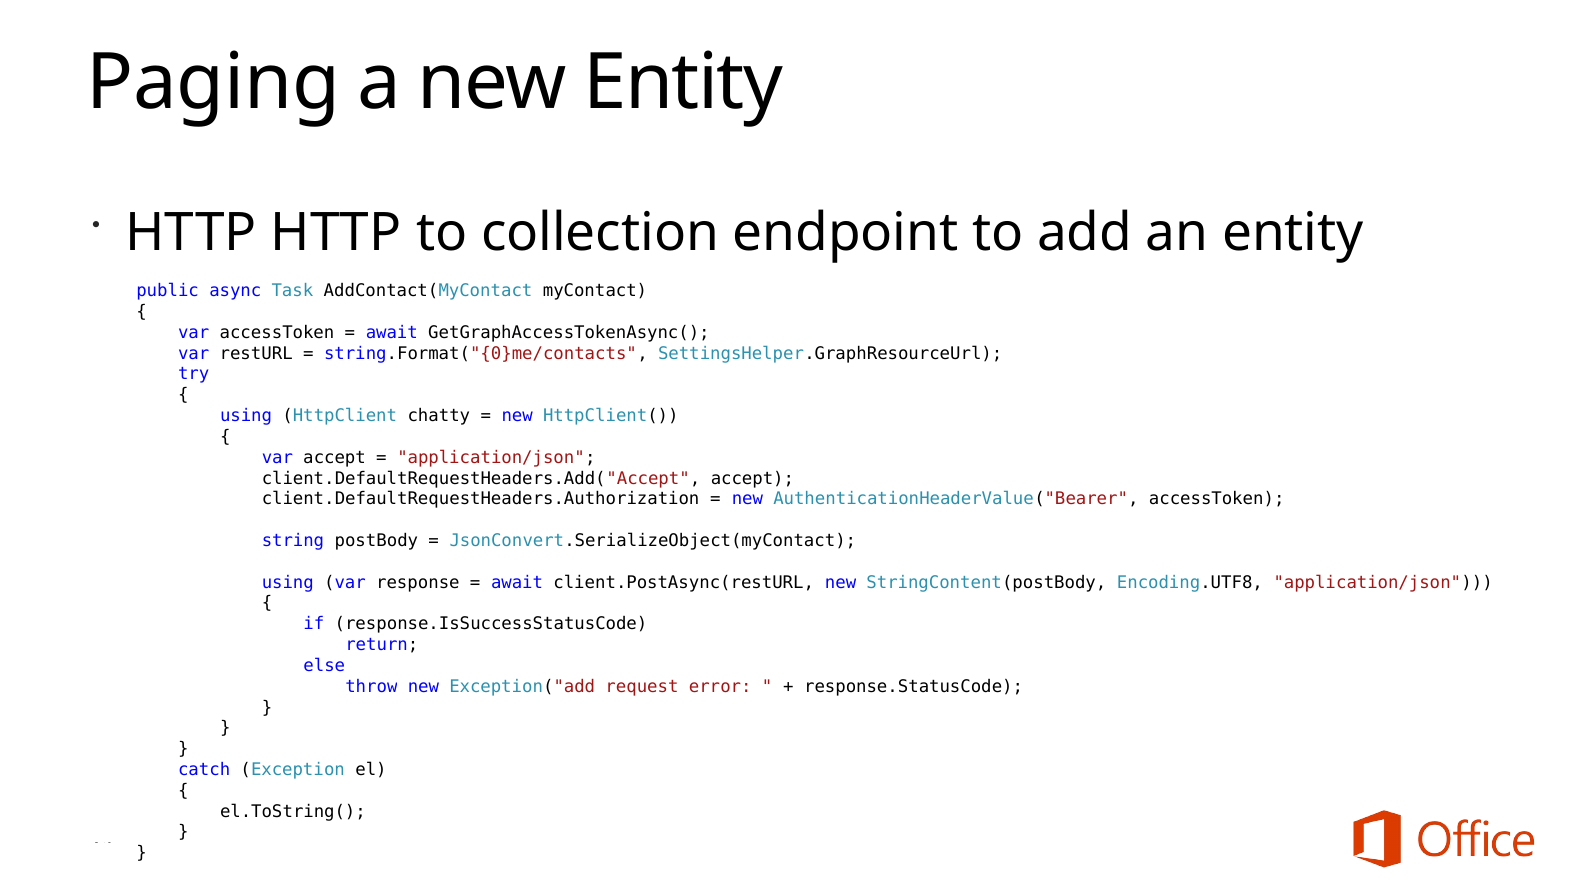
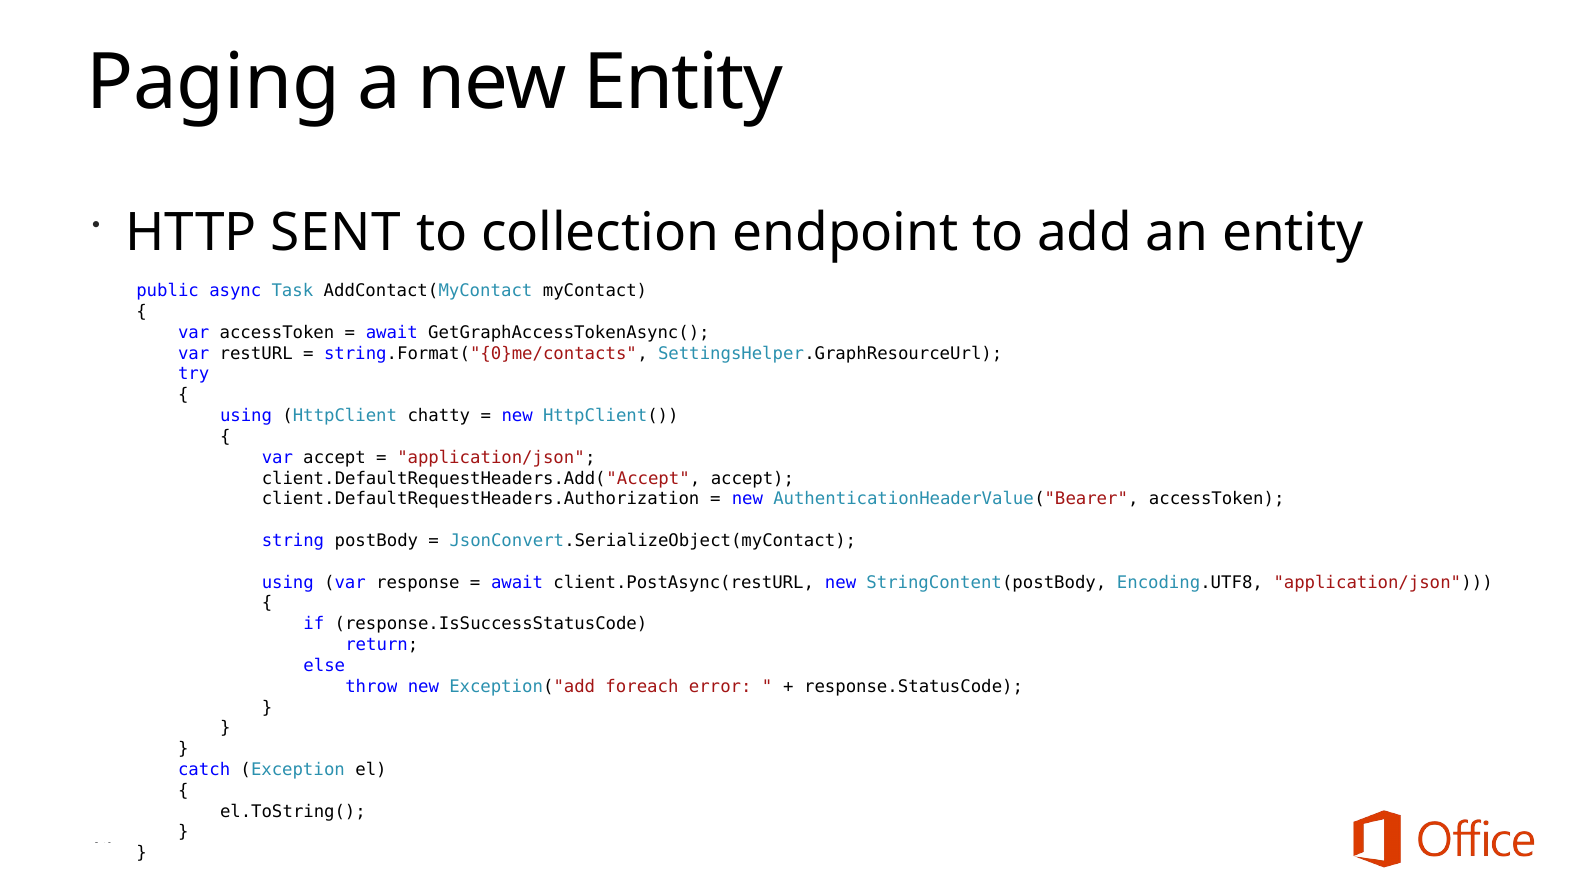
HTTP HTTP: HTTP -> SENT (336, 233)
request: request -> foreach (642, 686)
